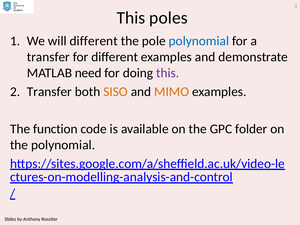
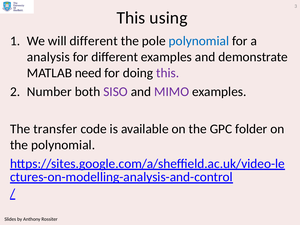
poles: poles -> using (168, 18)
transfer: transfer -> analysis (48, 57)
Transfer: Transfer -> Number (49, 92)
SISO colour: orange -> purple (116, 92)
MIMO colour: orange -> purple (172, 92)
function: function -> transfer (55, 129)
